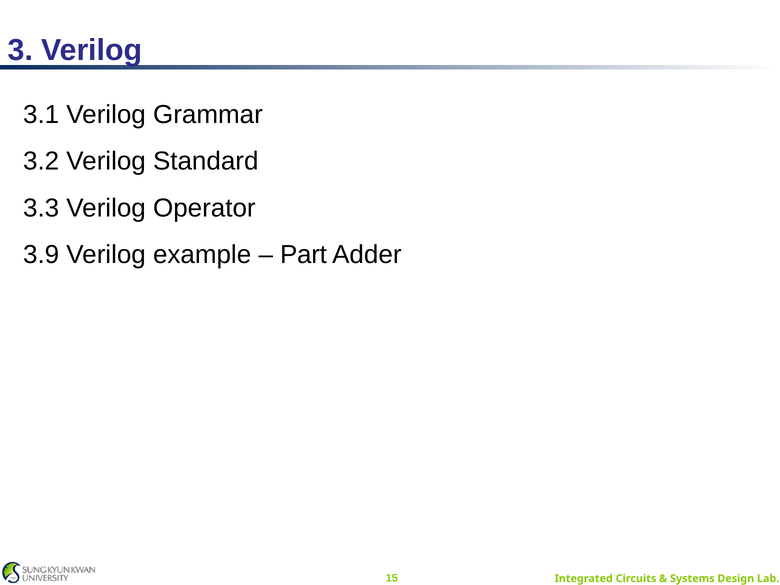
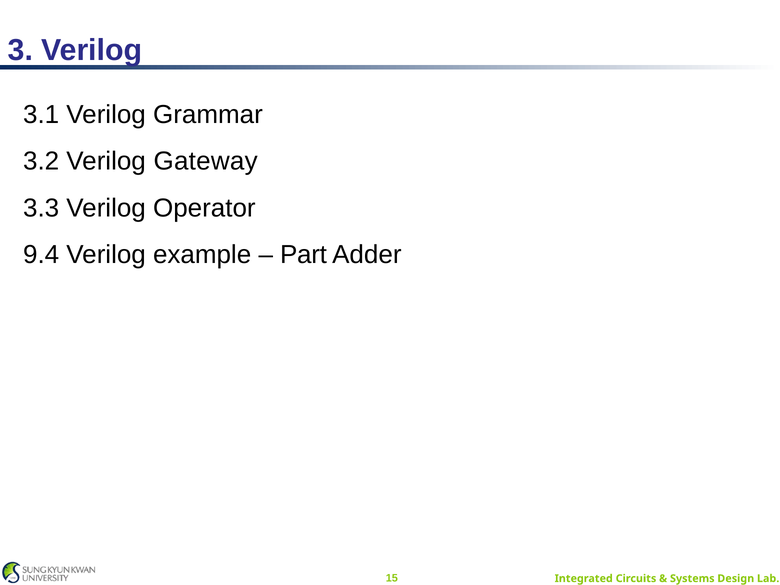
Standard: Standard -> Gateway (206, 161)
3.9: 3.9 -> 9.4 (41, 255)
